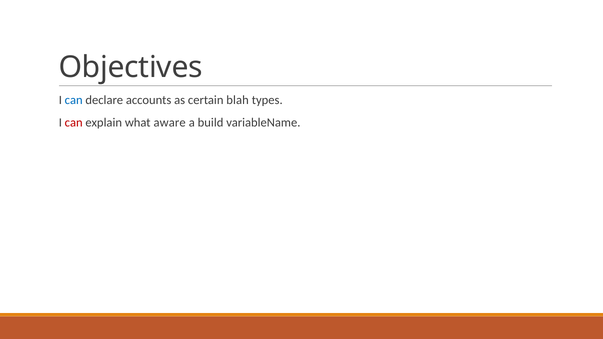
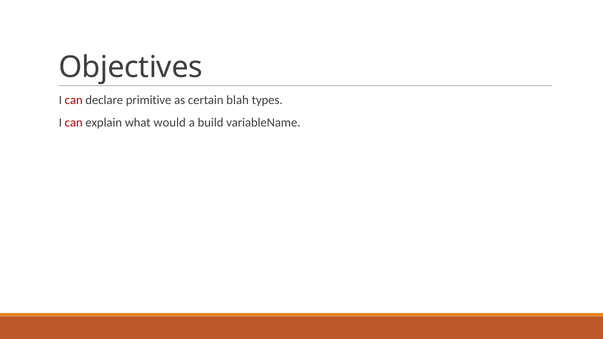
can colour: blue -> red (74, 100)
accounts: accounts -> primitive (149, 100)
aware: aware -> would (170, 123)
